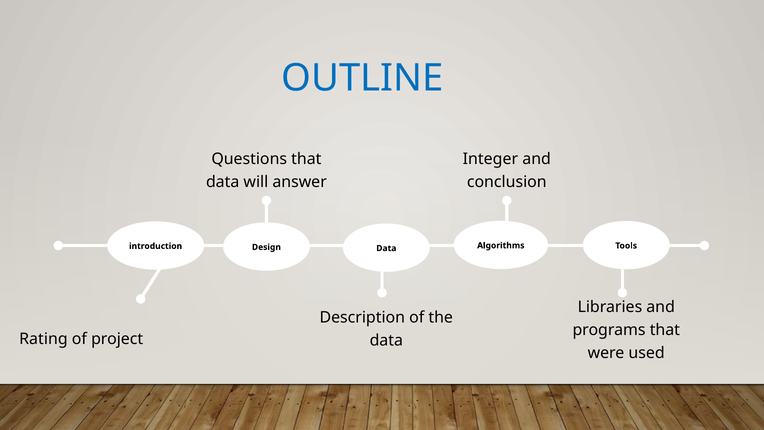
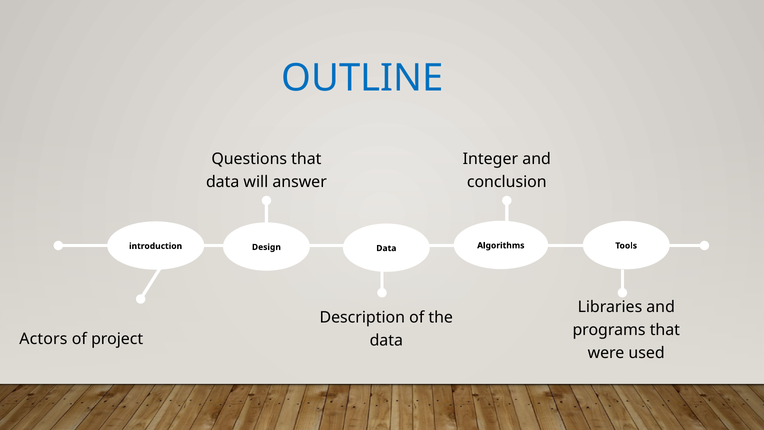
Rating: Rating -> Actors (43, 339)
